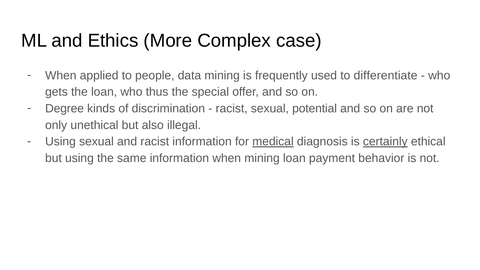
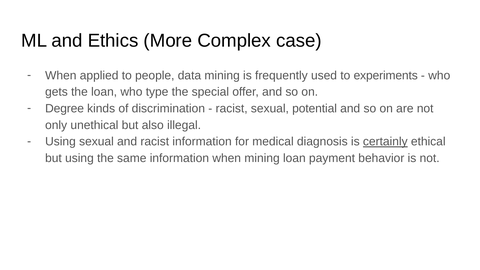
differentiate: differentiate -> experiments (386, 75)
thus: thus -> type (157, 92)
medical underline: present -> none (273, 142)
